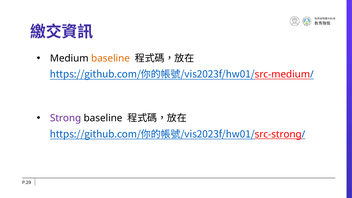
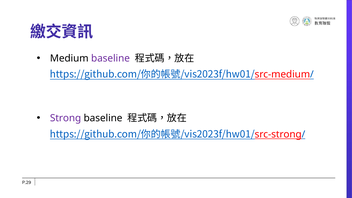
baseline colour: orange -> purple (110, 58)
